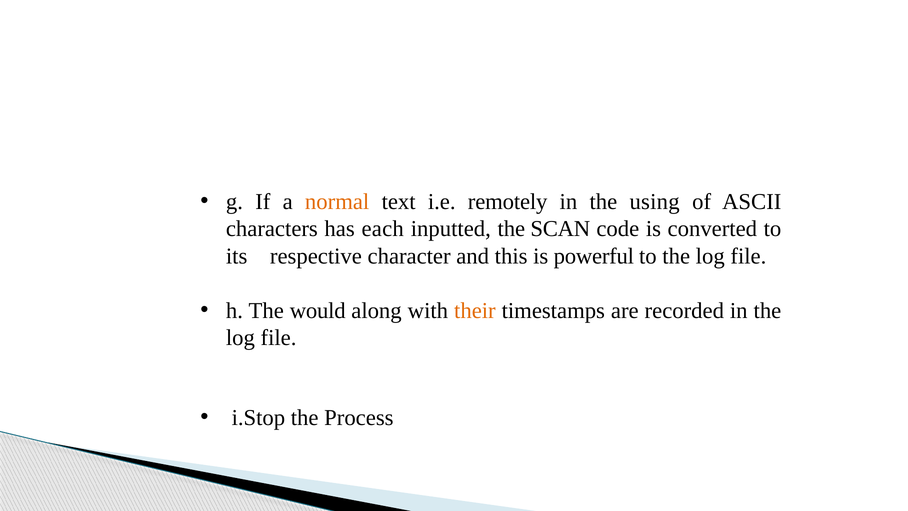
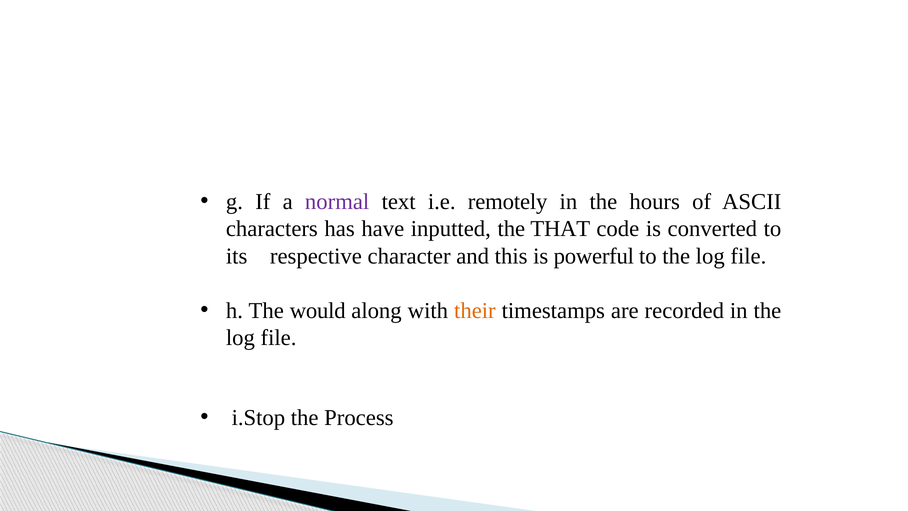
normal colour: orange -> purple (337, 201)
using: using -> hours (655, 201)
each: each -> have (383, 229)
SCAN: SCAN -> THAT (560, 229)
